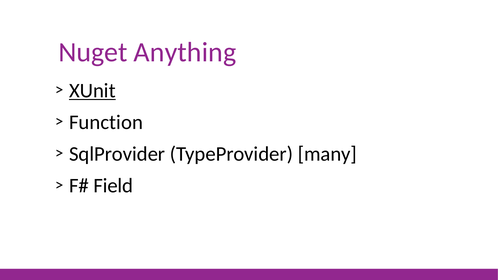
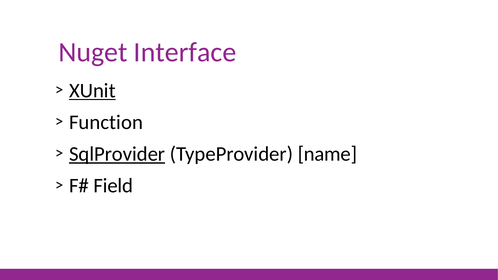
Anything: Anything -> Interface (185, 52)
SqlProvider underline: none -> present (117, 154)
many: many -> name (327, 154)
